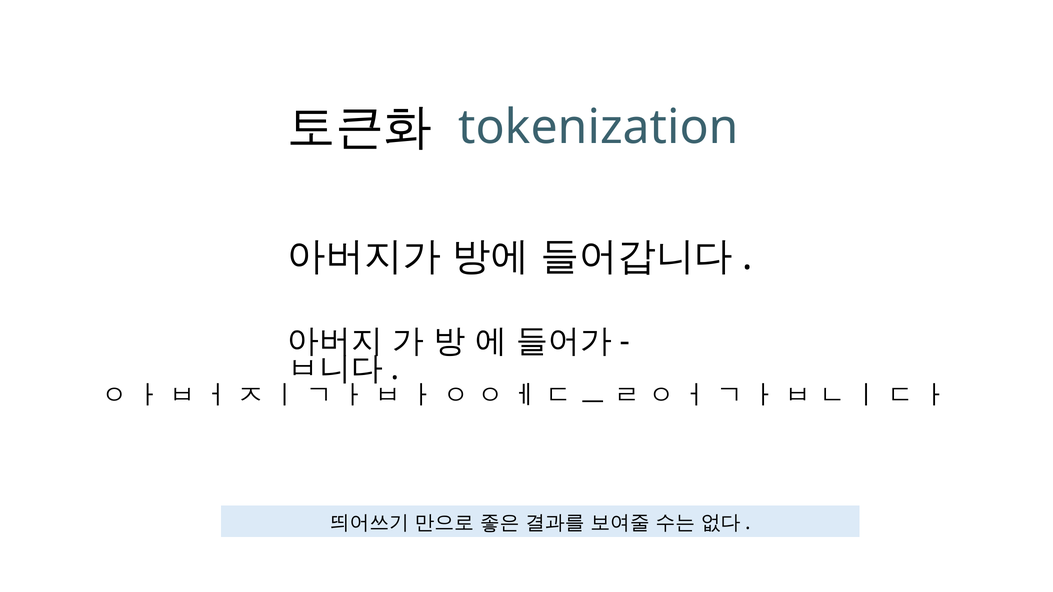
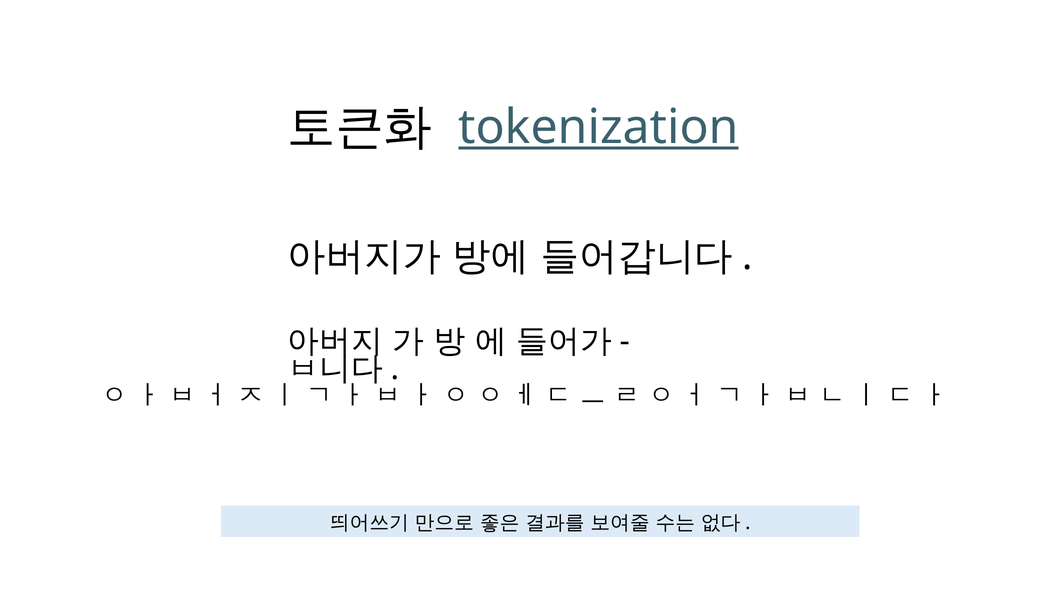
tokenization underline: none -> present (599, 127)
